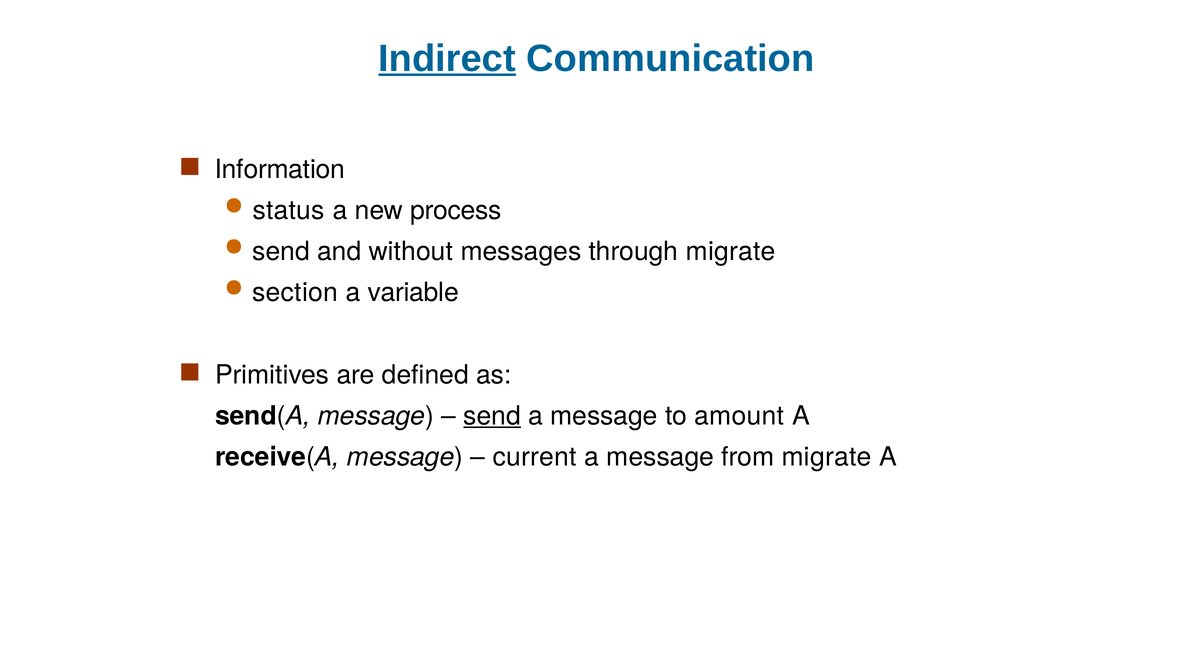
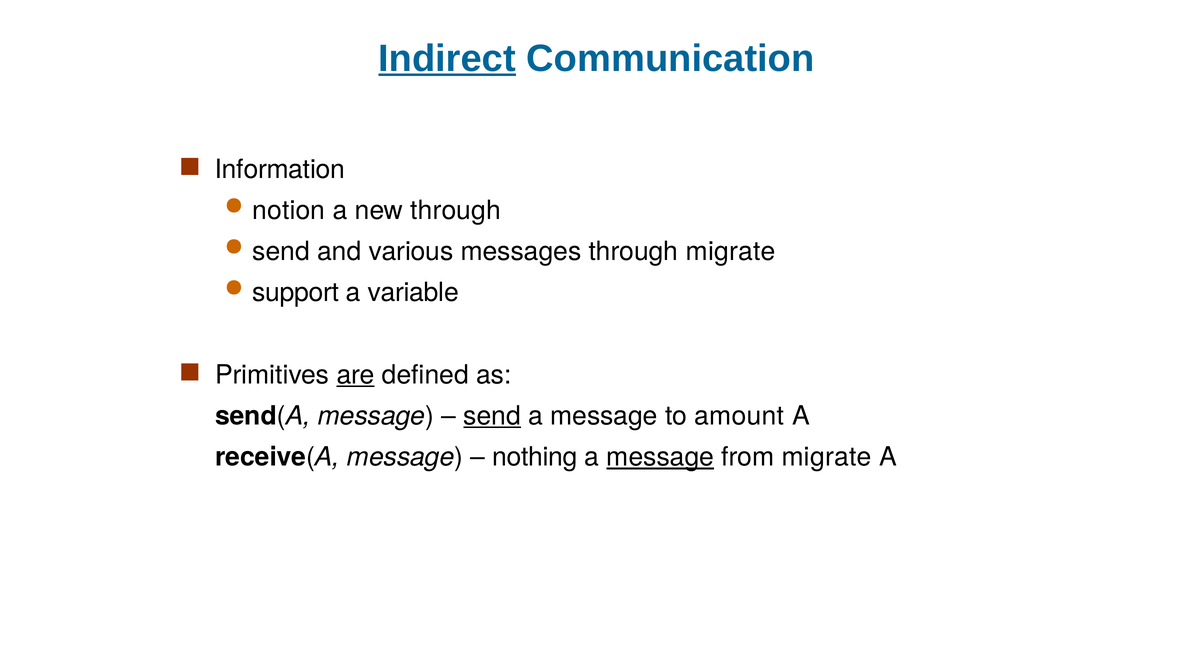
status: status -> notion (289, 210)
new process: process -> through (456, 210)
without: without -> various (411, 252)
section: section -> support (296, 293)
are underline: none -> present (356, 375)
current: current -> nothing (535, 457)
message underline: none -> present (660, 457)
